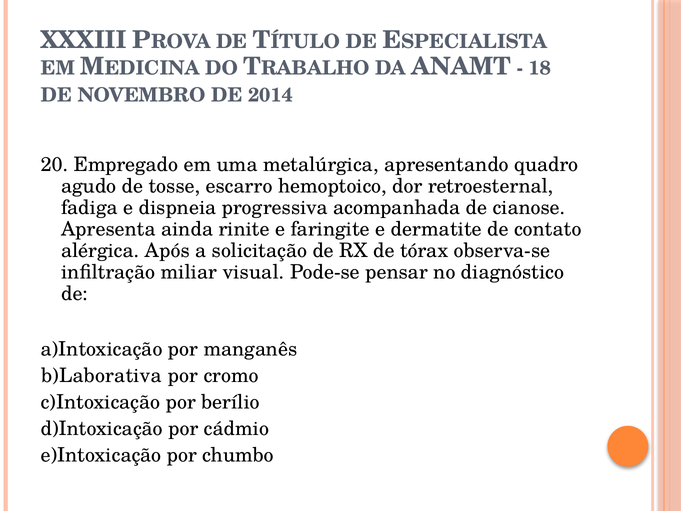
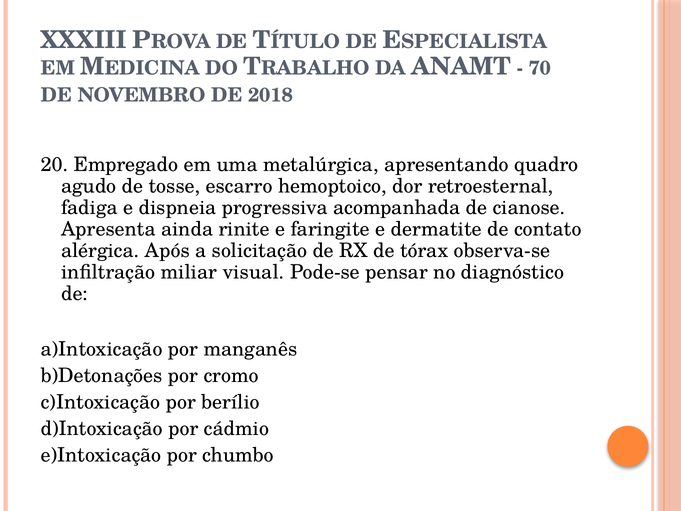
18: 18 -> 70 (540, 68)
2014: 2014 -> 2018 (271, 95)
b)Laborativa: b)Laborativa -> b)Detonações (102, 375)
